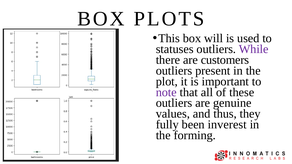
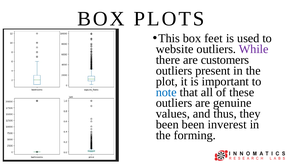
will: will -> feet (213, 38)
statuses: statuses -> website (175, 49)
note colour: purple -> blue (166, 92)
fully: fully -> been (167, 125)
